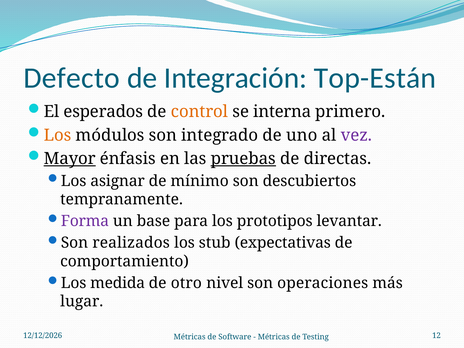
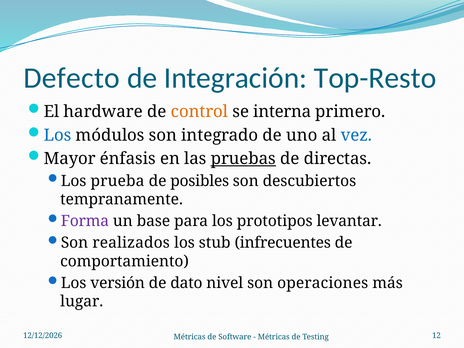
Top-Están: Top-Están -> Top-Resto (375, 78)
esperados: esperados -> hardware (103, 112)
Los colour: orange -> blue (58, 135)
vez colour: purple -> blue (356, 135)
Mayor underline: present -> none (70, 159)
asignar: asignar -> prueba (117, 181)
mínimo: mínimo -> posibles (200, 181)
expectativas: expectativas -> infrecuentes (283, 243)
medida: medida -> versión (118, 283)
otro: otro -> dato (186, 283)
